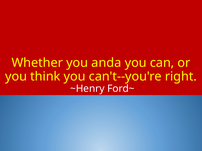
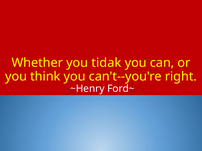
anda: anda -> tidak (106, 63)
